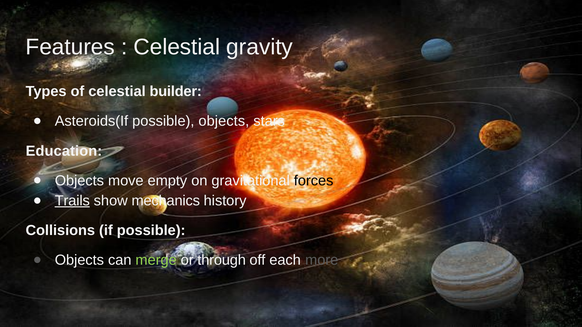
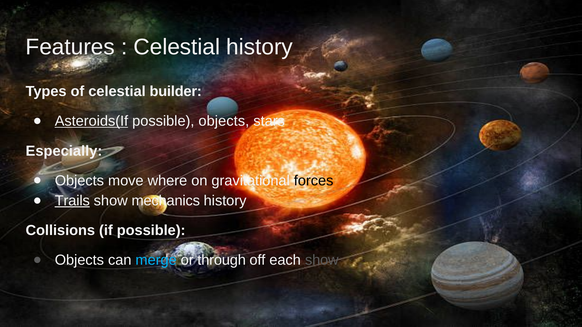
Celestial gravity: gravity -> history (260, 47)
Asteroids(If underline: none -> present (91, 121)
Education: Education -> Especially (64, 151)
empty: empty -> where (167, 181)
merge colour: light green -> light blue (156, 260)
each more: more -> show (322, 260)
